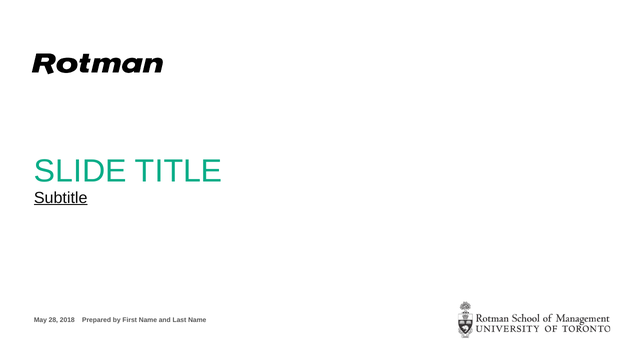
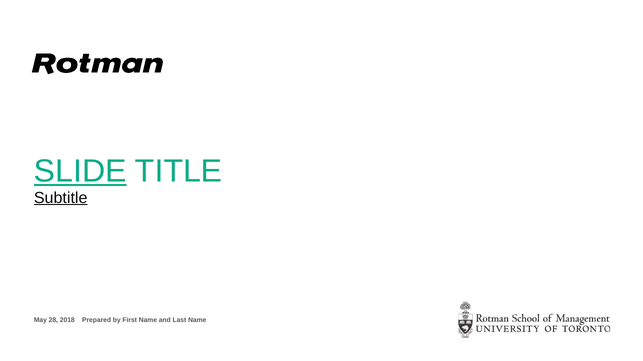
SLIDE underline: none -> present (80, 172)
